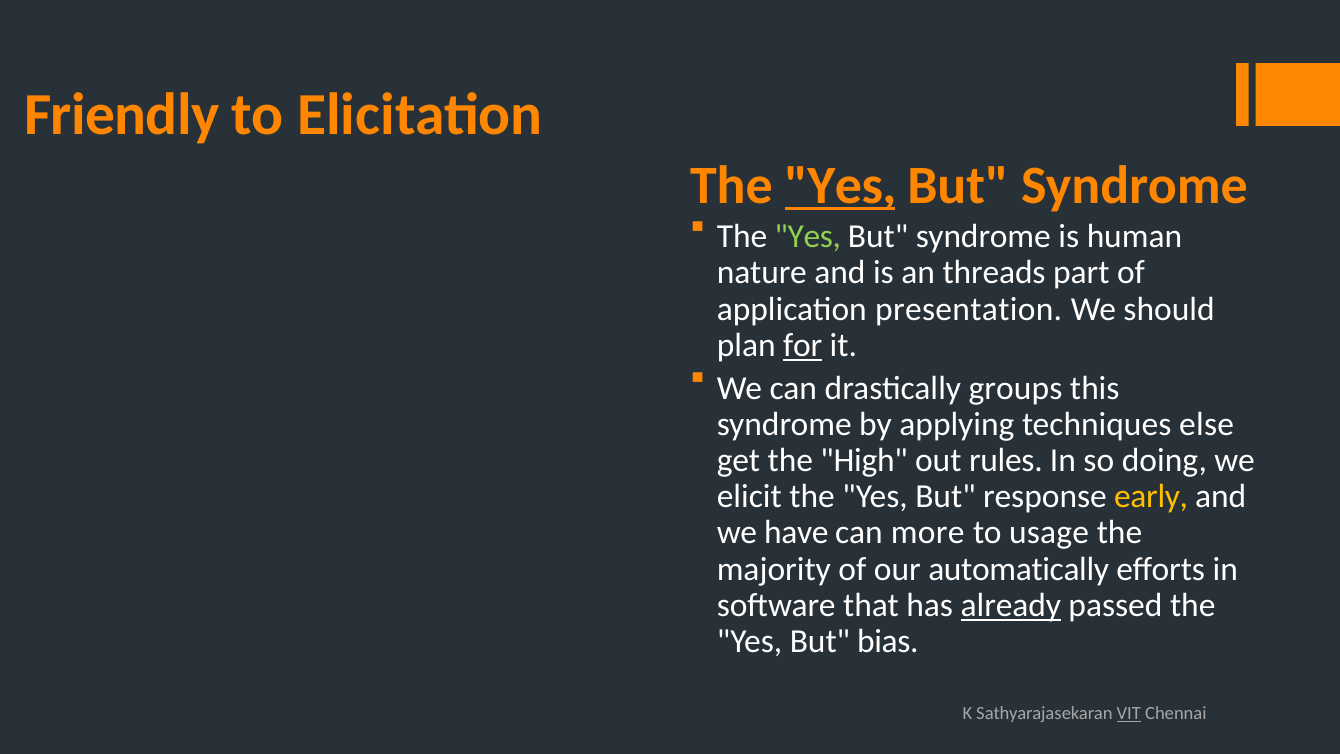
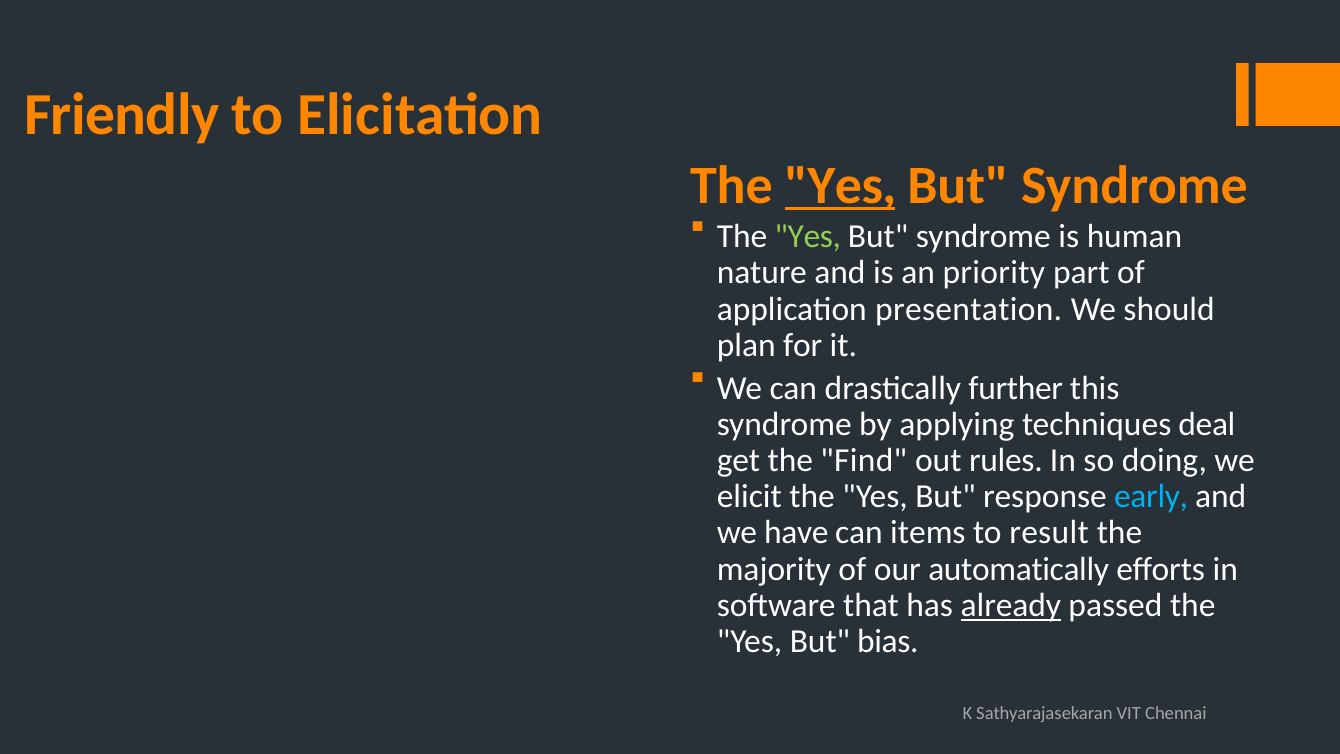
threads: threads -> priority (994, 273)
for underline: present -> none (803, 345)
groups: groups -> further (1016, 388)
else: else -> deal (1207, 424)
High: High -> Find (864, 460)
early colour: yellow -> light blue (1151, 496)
more: more -> items (928, 533)
usage: usage -> result (1049, 533)
VIT underline: present -> none (1129, 713)
